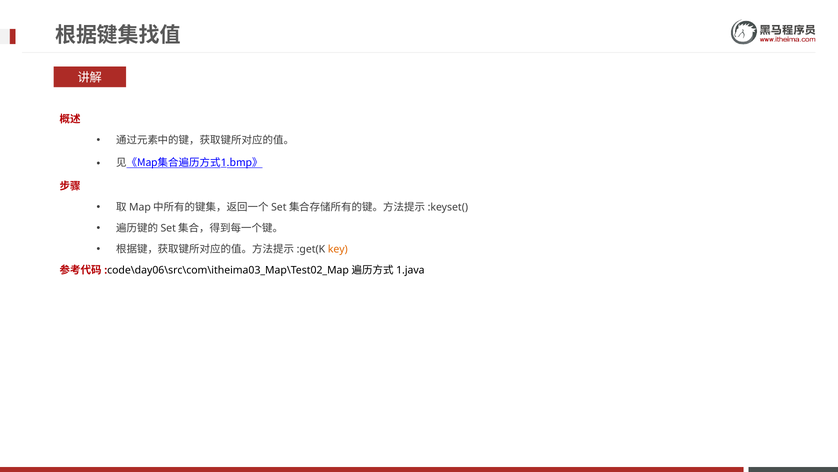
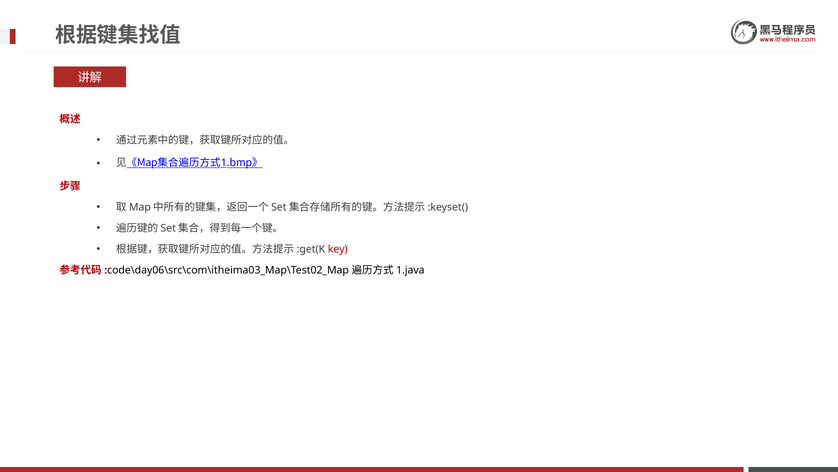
key colour: orange -> red (338, 249)
